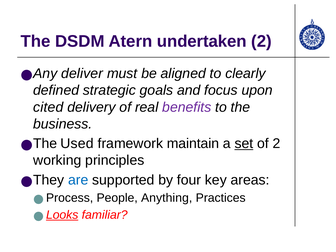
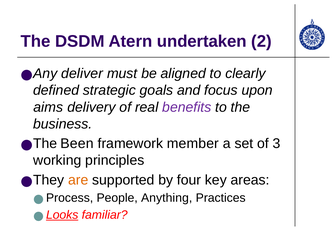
cited: cited -> aims (48, 107)
Used: Used -> Been (77, 144)
maintain: maintain -> member (193, 144)
set underline: present -> none (244, 144)
of 2: 2 -> 3 (277, 144)
are colour: blue -> orange (78, 180)
